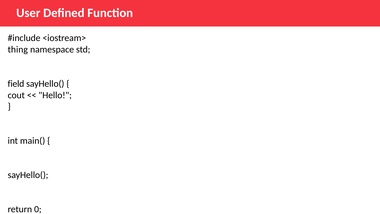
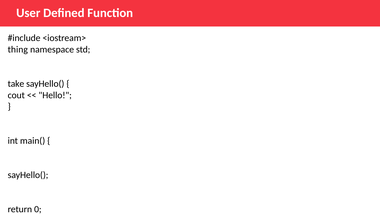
field: field -> take (16, 84)
